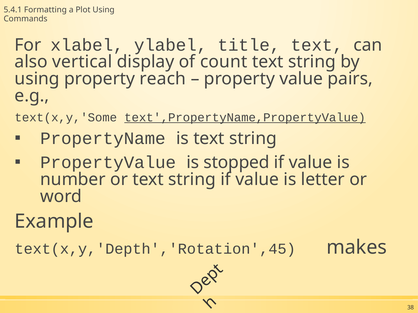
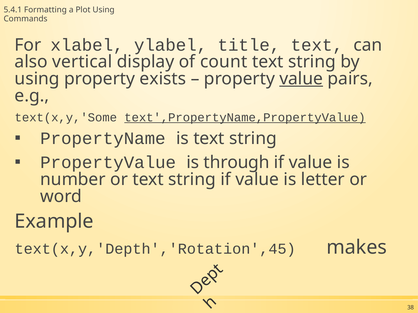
reach: reach -> exists (163, 79)
value underline: none -> present (301, 79)
stopped: stopped -> through (237, 163)
